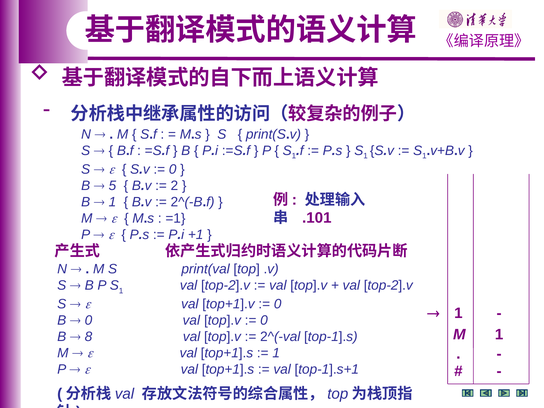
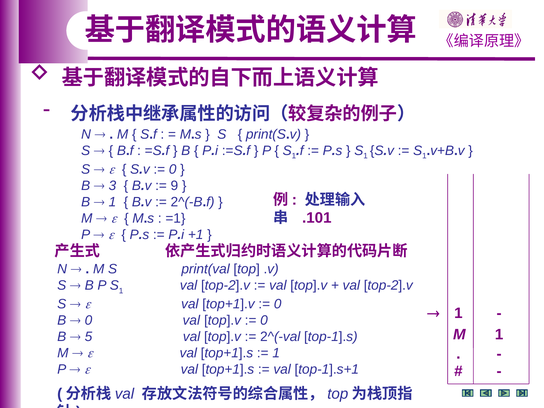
5: 5 -> 3 (112, 186)
2: 2 -> 9 (174, 186)
8: 8 -> 5 (88, 337)
